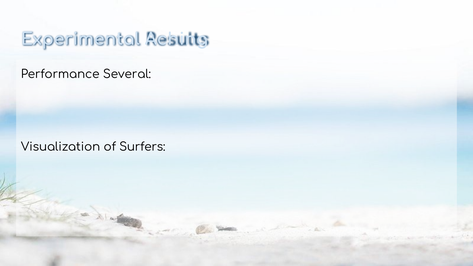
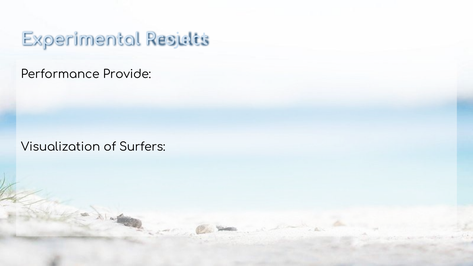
Aching: Aching -> Project (176, 39)
Several: Several -> Provide (127, 74)
